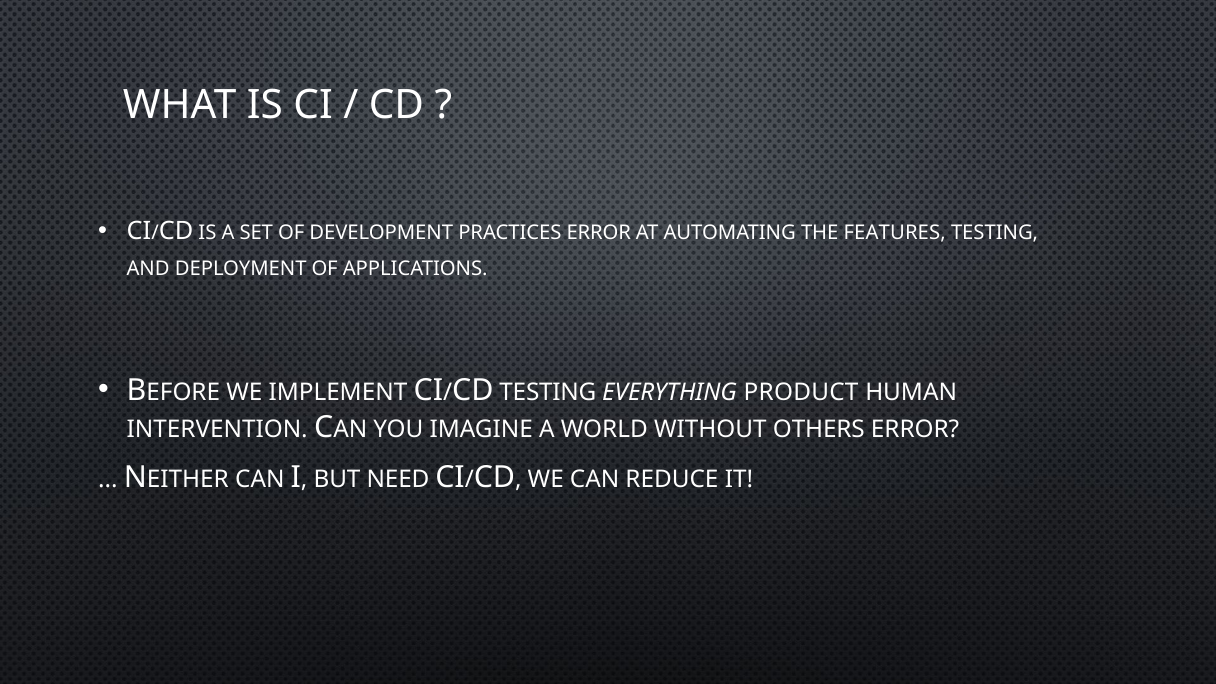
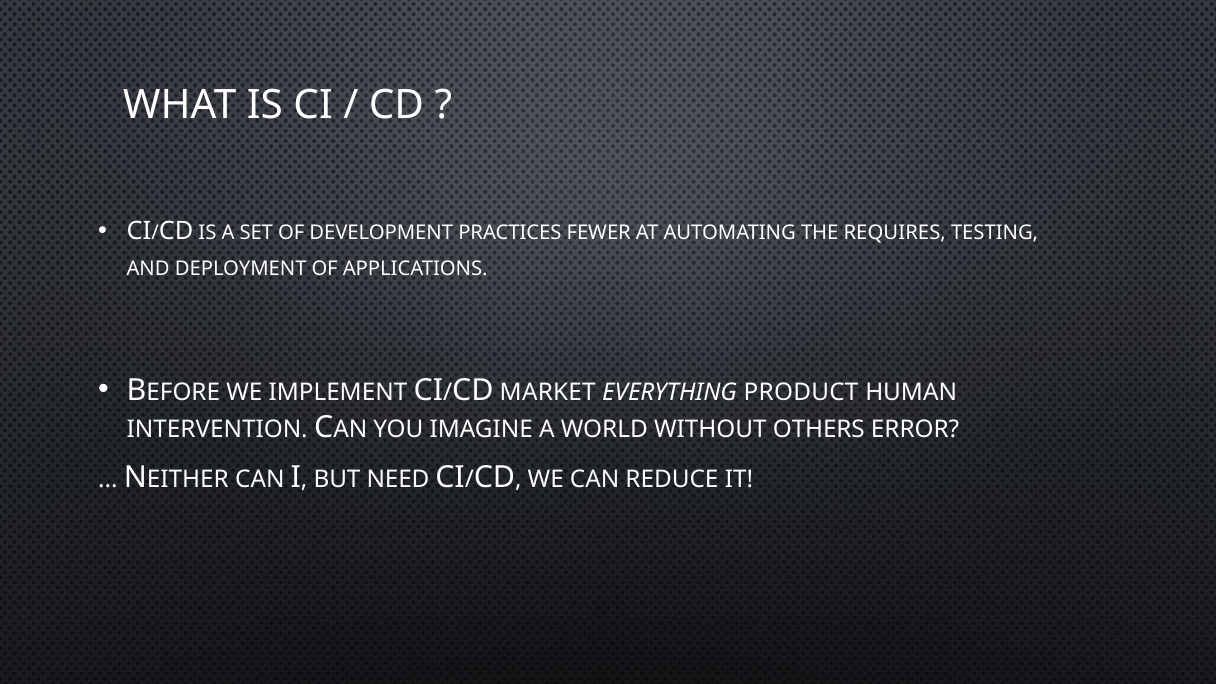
PRACTICES ERROR: ERROR -> FEWER (599, 233)
FEATURES: FEATURES -> REQUIRES (895, 233)
CD TESTING: TESTING -> MARKET (548, 393)
